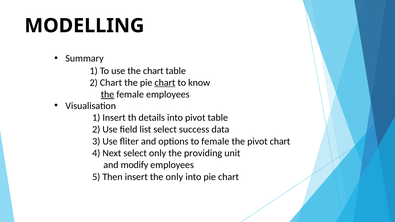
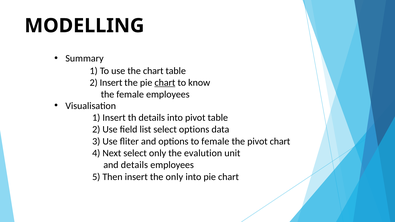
2 Chart: Chart -> Insert (111, 83)
the underline: present -> none (108, 95)
select success: success -> options (194, 130)
providing: providing -> evalution (203, 153)
and modify: modify -> details (134, 165)
